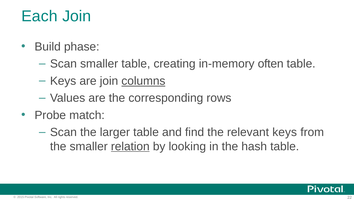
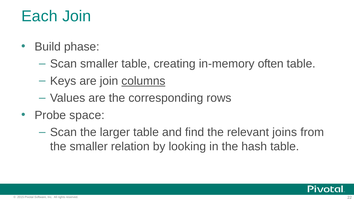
match: match -> space (87, 115)
relevant keys: keys -> joins (285, 132)
relation underline: present -> none (130, 147)
